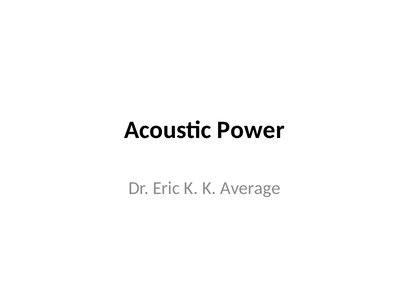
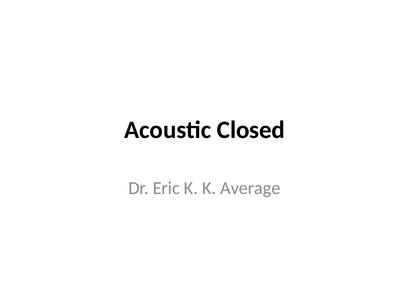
Power: Power -> Closed (251, 130)
